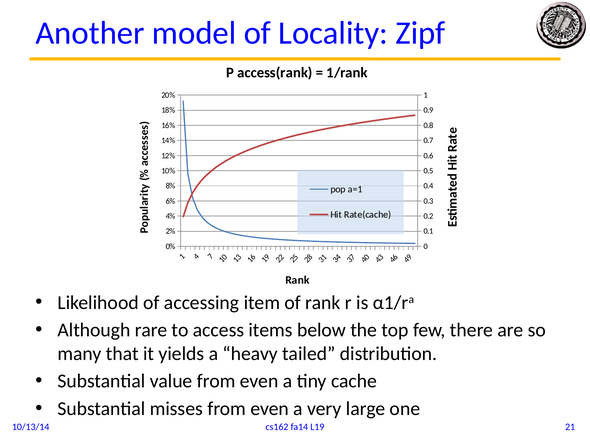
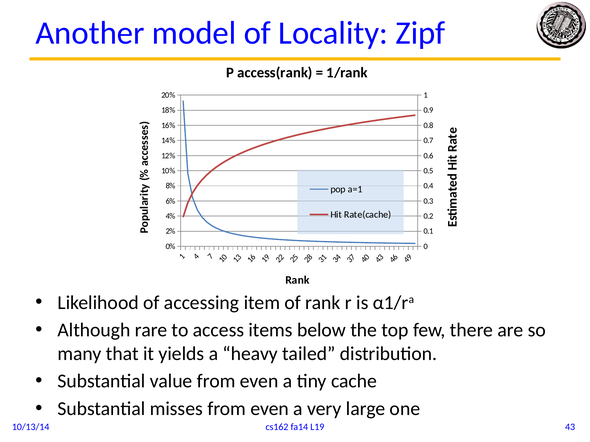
21: 21 -> 43 (570, 427)
